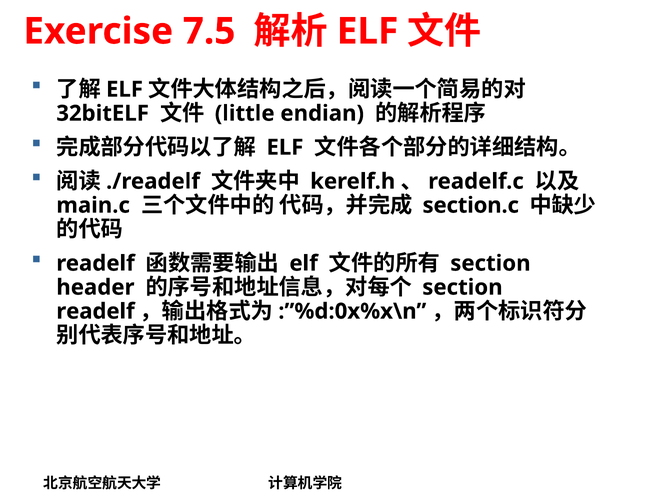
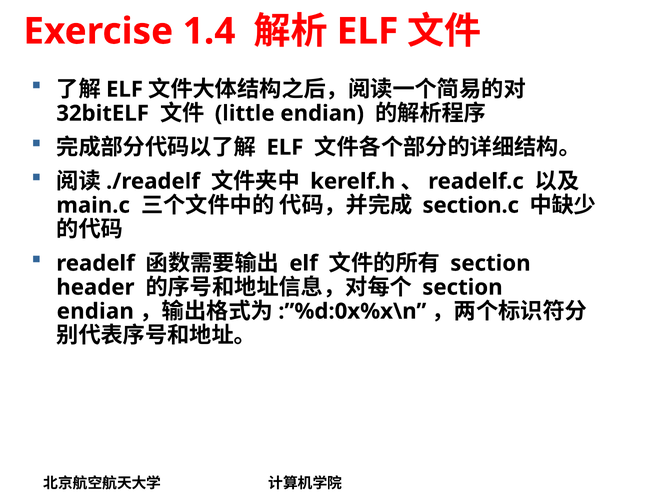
7.5: 7.5 -> 1.4 (209, 31)
readelf: readelf -> endian (95, 311)
